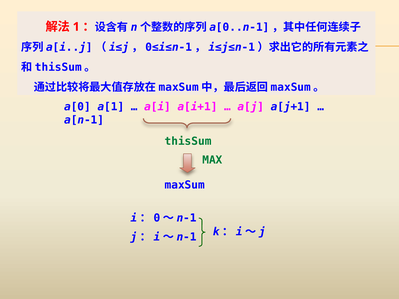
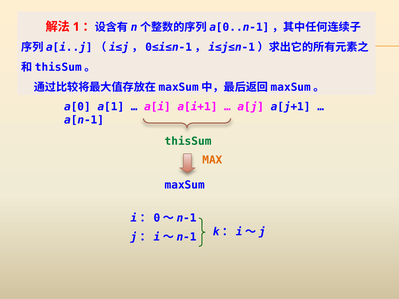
MAX colour: green -> orange (212, 160)
